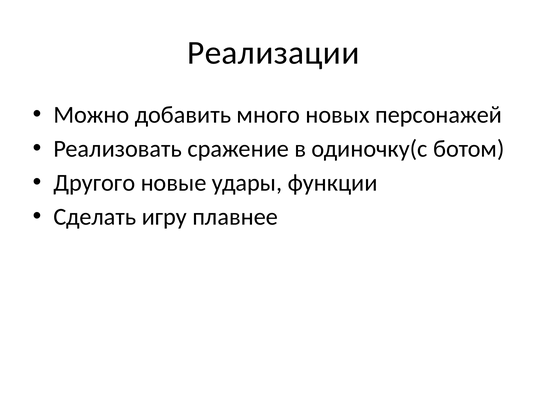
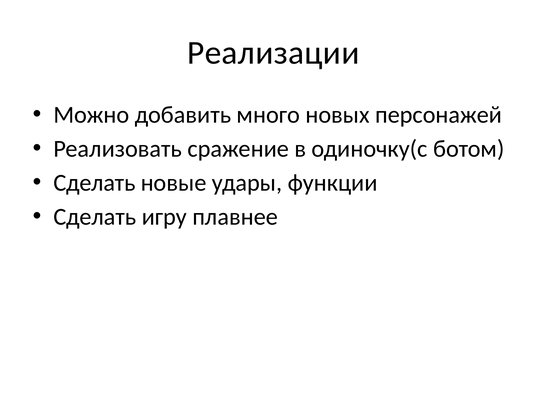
Другого: Другого -> Сделать (94, 183)
